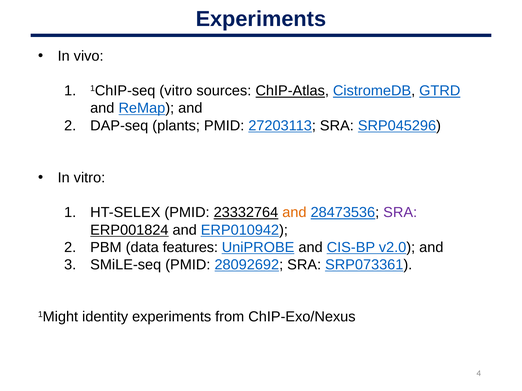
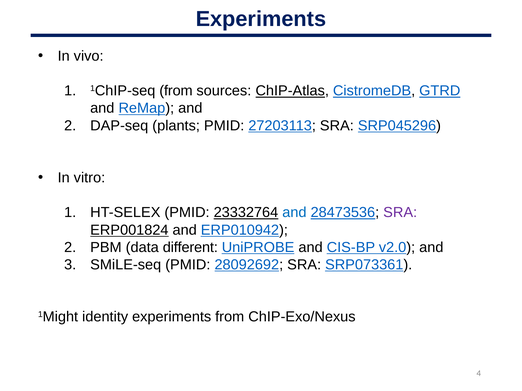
1ChIP-seq vitro: vitro -> from (176, 91)
and colour: orange -> blue (294, 213)
features: features -> different (190, 248)
